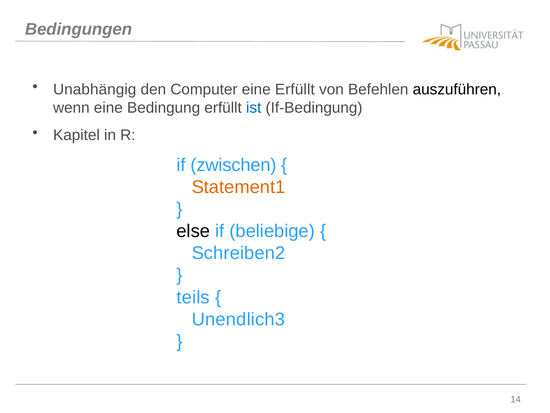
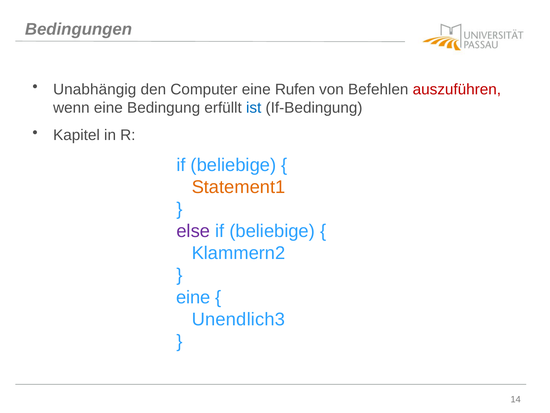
eine Erfüllt: Erfüllt -> Rufen (295, 89)
auszuführen colour: black -> red (457, 89)
zwischen: zwischen -> beliebige (233, 165)
else colour: black -> purple (193, 231)
Schreiben2: Schreiben2 -> Klammern2 (239, 253)
teils: teils -> eine (193, 297)
